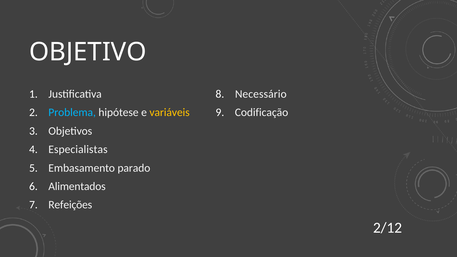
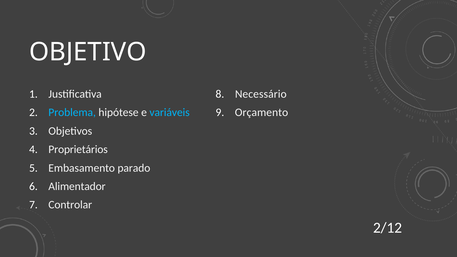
variáveis colour: yellow -> light blue (170, 113)
Codificação: Codificação -> Orçamento (261, 113)
Especialistas: Especialistas -> Proprietários (78, 149)
Alimentados: Alimentados -> Alimentador (77, 186)
Refeições: Refeições -> Controlar (70, 205)
